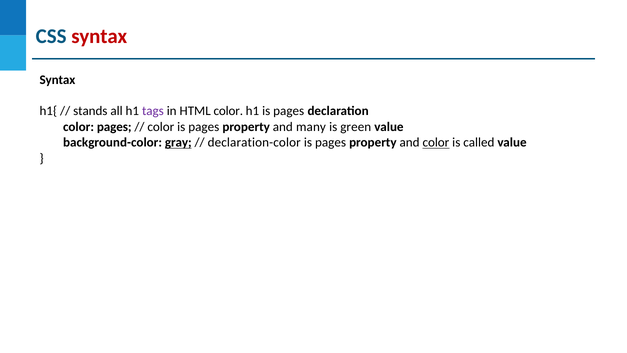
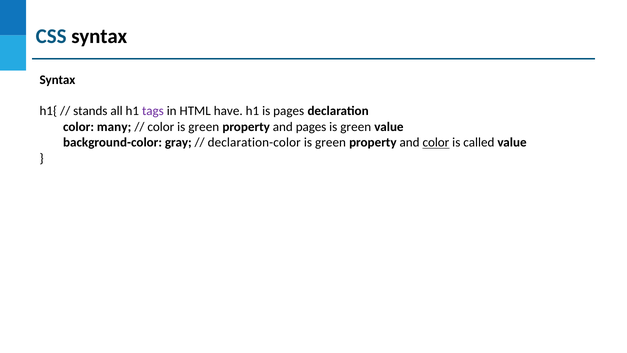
syntax colour: red -> black (99, 37)
HTML color: color -> have (228, 111)
color pages: pages -> many (114, 127)
color is pages: pages -> green (204, 127)
and many: many -> pages (311, 127)
gray underline: present -> none (178, 142)
pages: pages -> green (330, 142)
